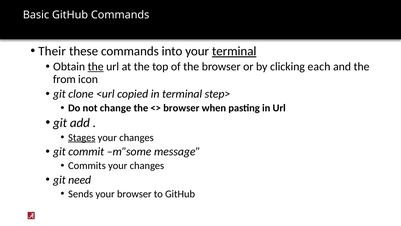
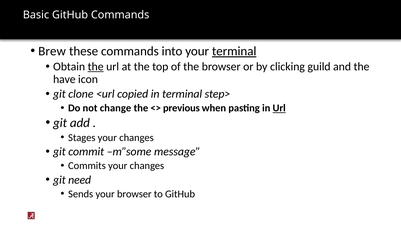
Their: Their -> Brew (52, 51)
each: each -> guild (319, 67)
from: from -> have (64, 79)
browser: browser -> previous (181, 108)
Url underline: none -> present (279, 108)
Stages underline: present -> none (82, 137)
